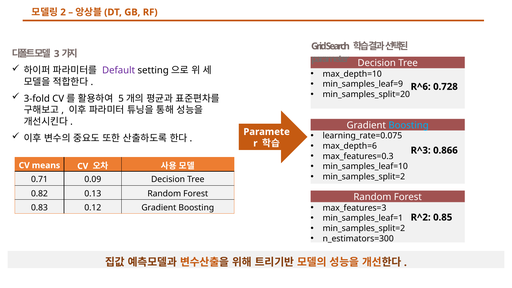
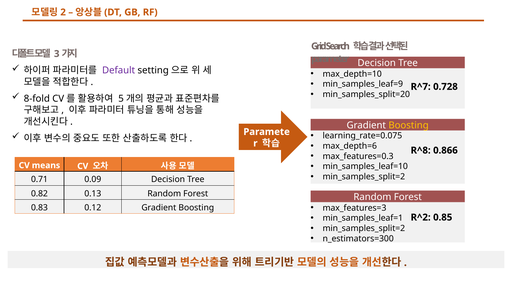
R^6: R^6 -> R^7 (421, 87)
3-fold: 3-fold -> 8-fold (37, 99)
Boosting colour: light blue -> yellow (409, 125)
R^3: R^3 -> R^8 (421, 150)
